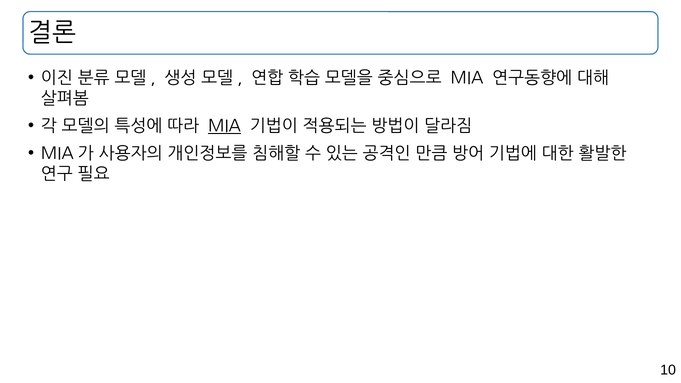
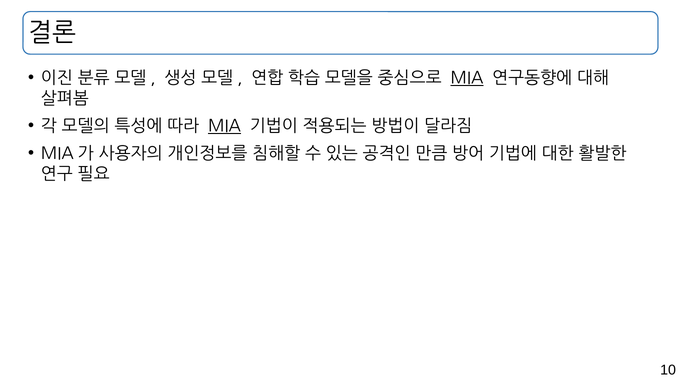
MIA underline: none -> present (467, 78)
